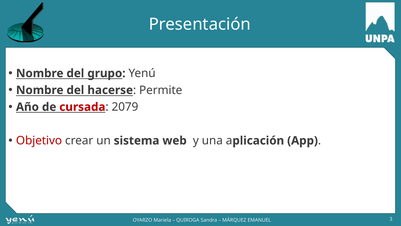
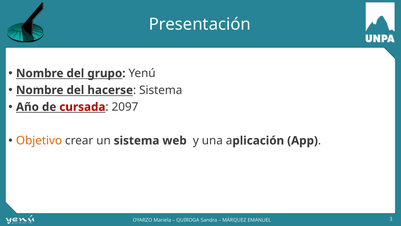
Permite: Permite -> Sistema (161, 90)
2079: 2079 -> 2097 (125, 107)
Objetivo colour: red -> orange (39, 140)
